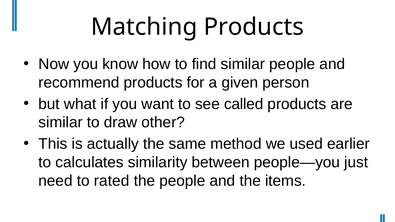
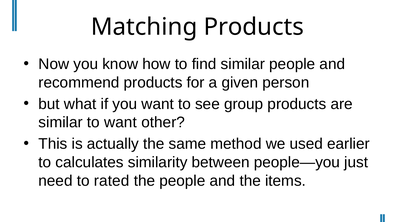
called: called -> group (244, 104)
to draw: draw -> want (121, 122)
